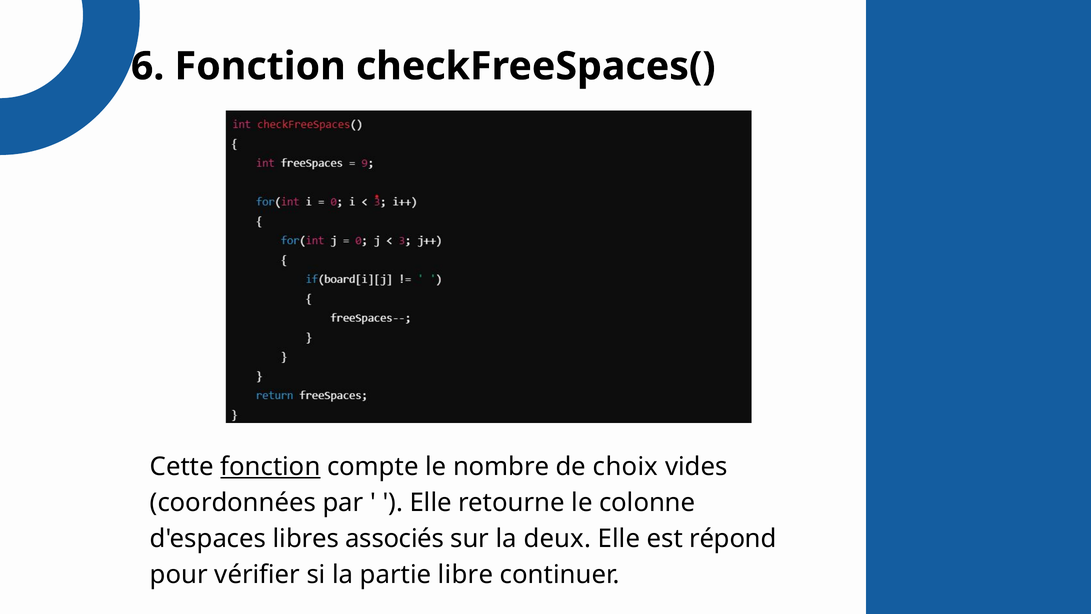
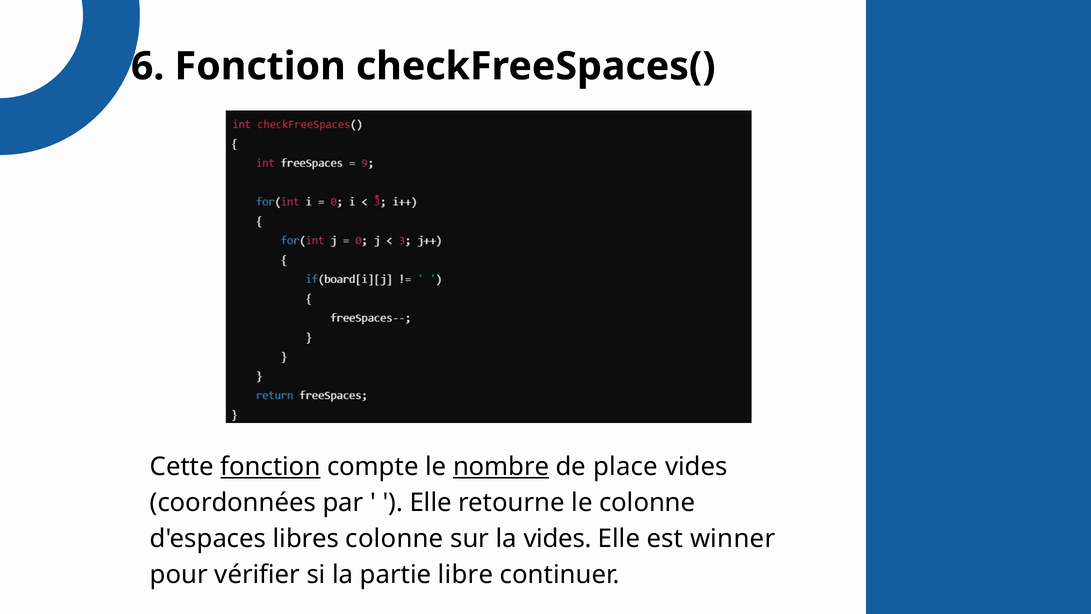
nombre underline: none -> present (501, 466)
choix: choix -> place (625, 466)
libres associés: associés -> colonne (394, 539)
la deux: deux -> vides (558, 539)
répond: répond -> winner (733, 539)
